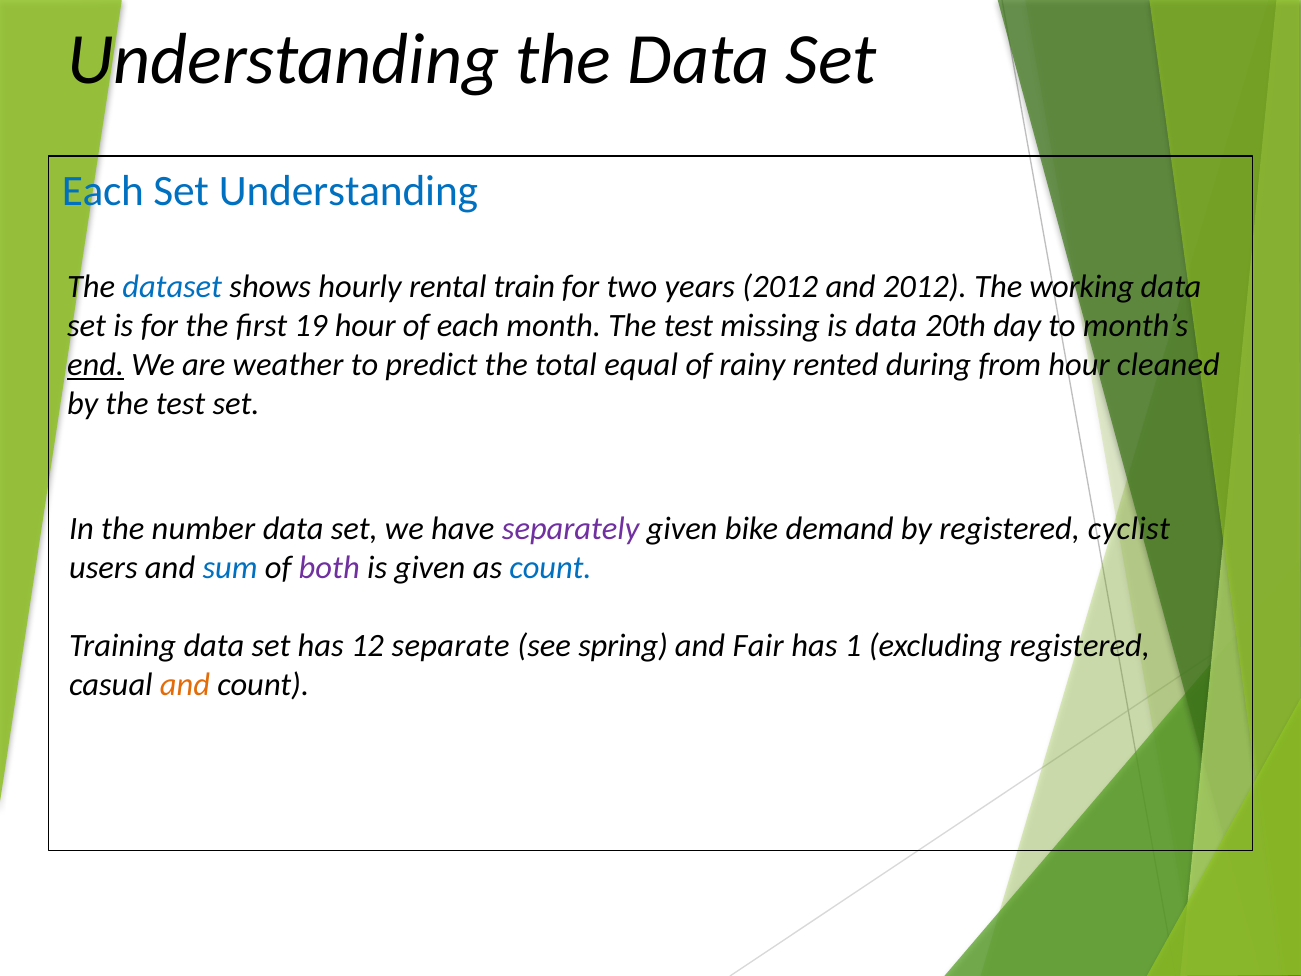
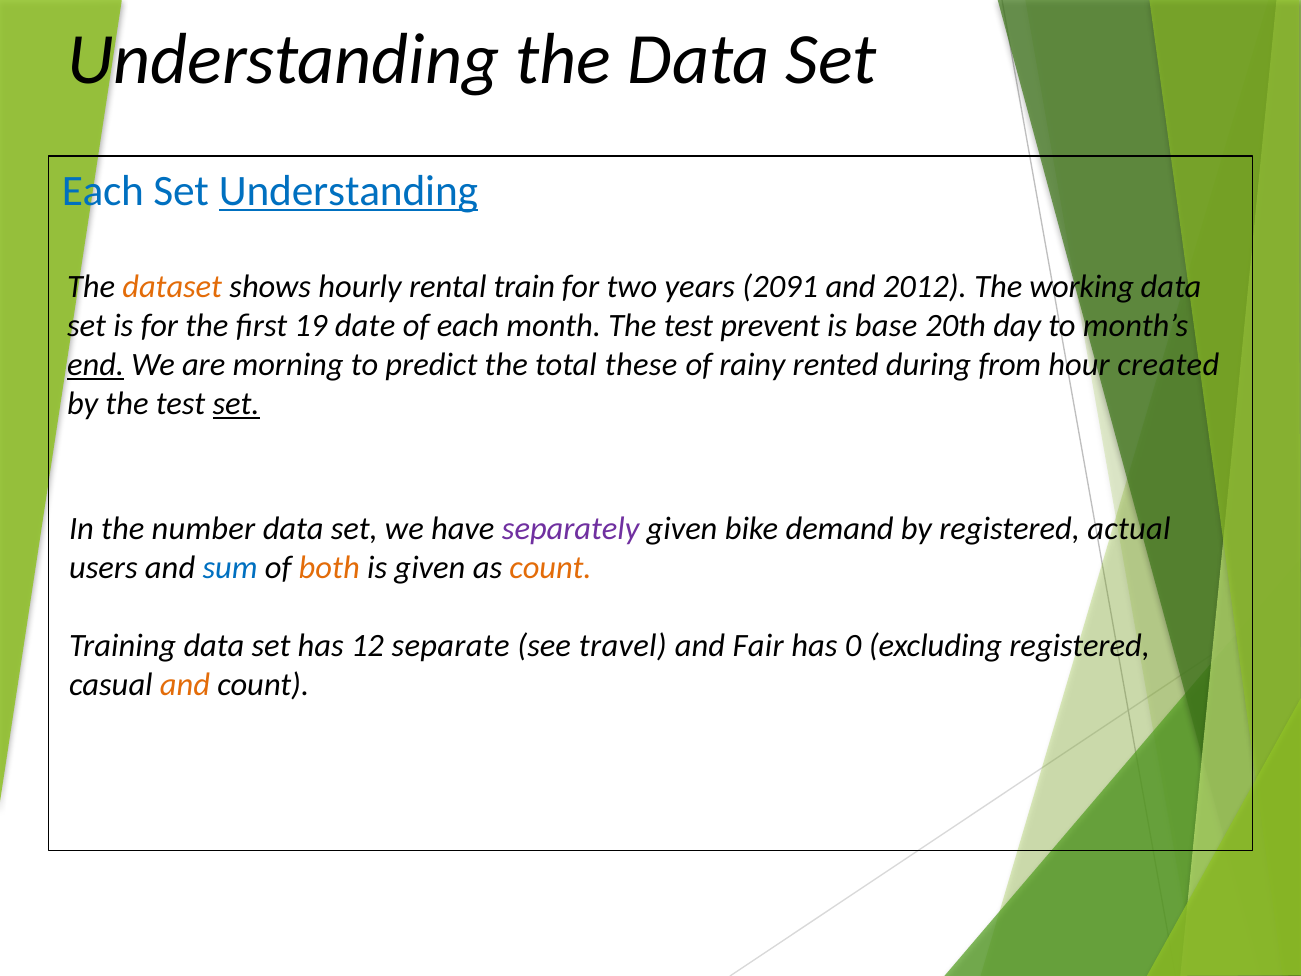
Understanding underline: none -> present (348, 191)
dataset colour: blue -> orange (172, 287)
years 2012: 2012 -> 2091 (780, 287)
19 hour: hour -> date (365, 326)
missing: missing -> prevent (770, 326)
is data: data -> base (886, 326)
weather: weather -> morning (288, 365)
equal: equal -> these (641, 365)
cleaned: cleaned -> created (1168, 365)
set underline: none -> present (236, 404)
cyclist: cyclist -> actual (1129, 529)
both colour: purple -> orange (329, 568)
count colour: blue -> orange (551, 568)
spring: spring -> travel (623, 646)
1: 1 -> 0 (853, 646)
